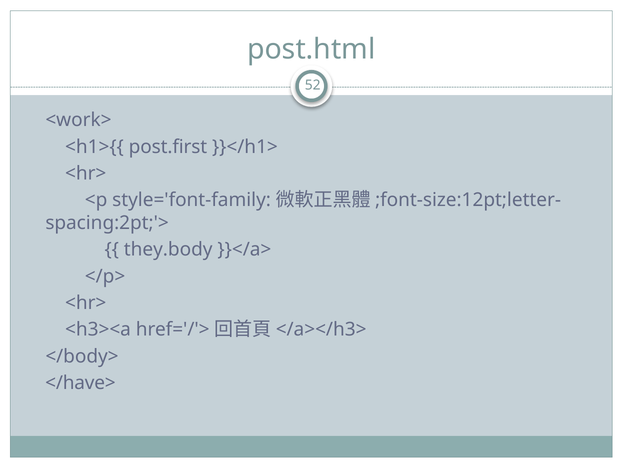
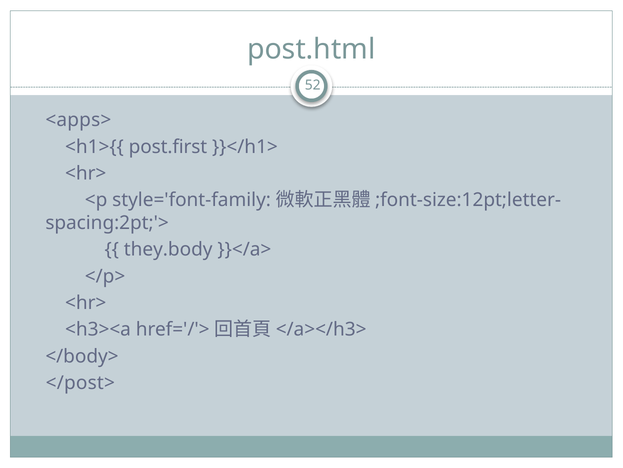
<work>: <work> -> <apps> (78, 120)
</have>: </have> -> </post> (80, 382)
